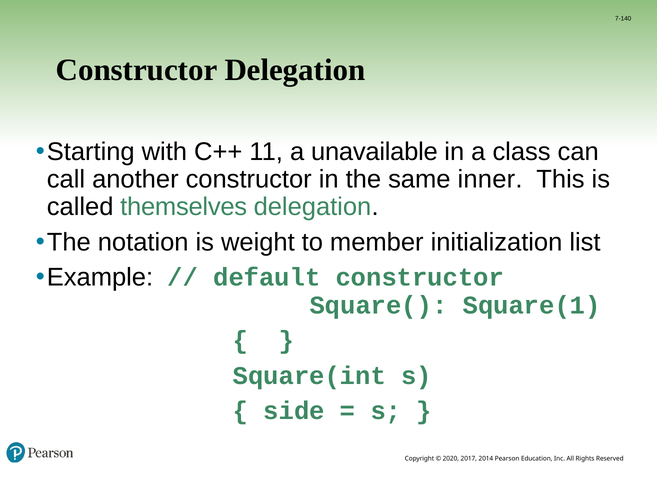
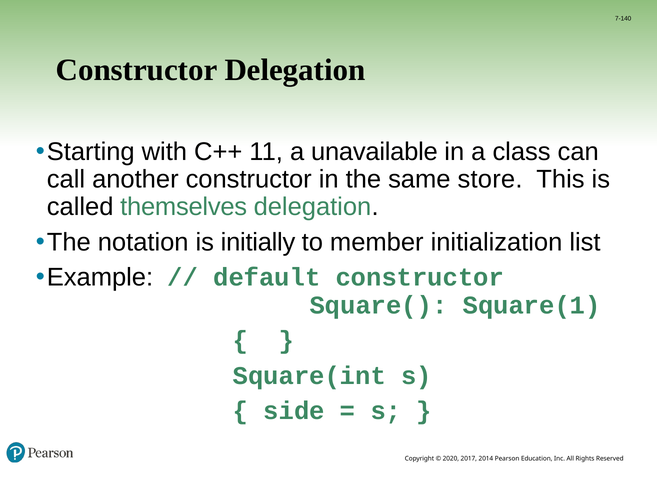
inner: inner -> store (490, 179)
weight: weight -> initially (258, 242)
